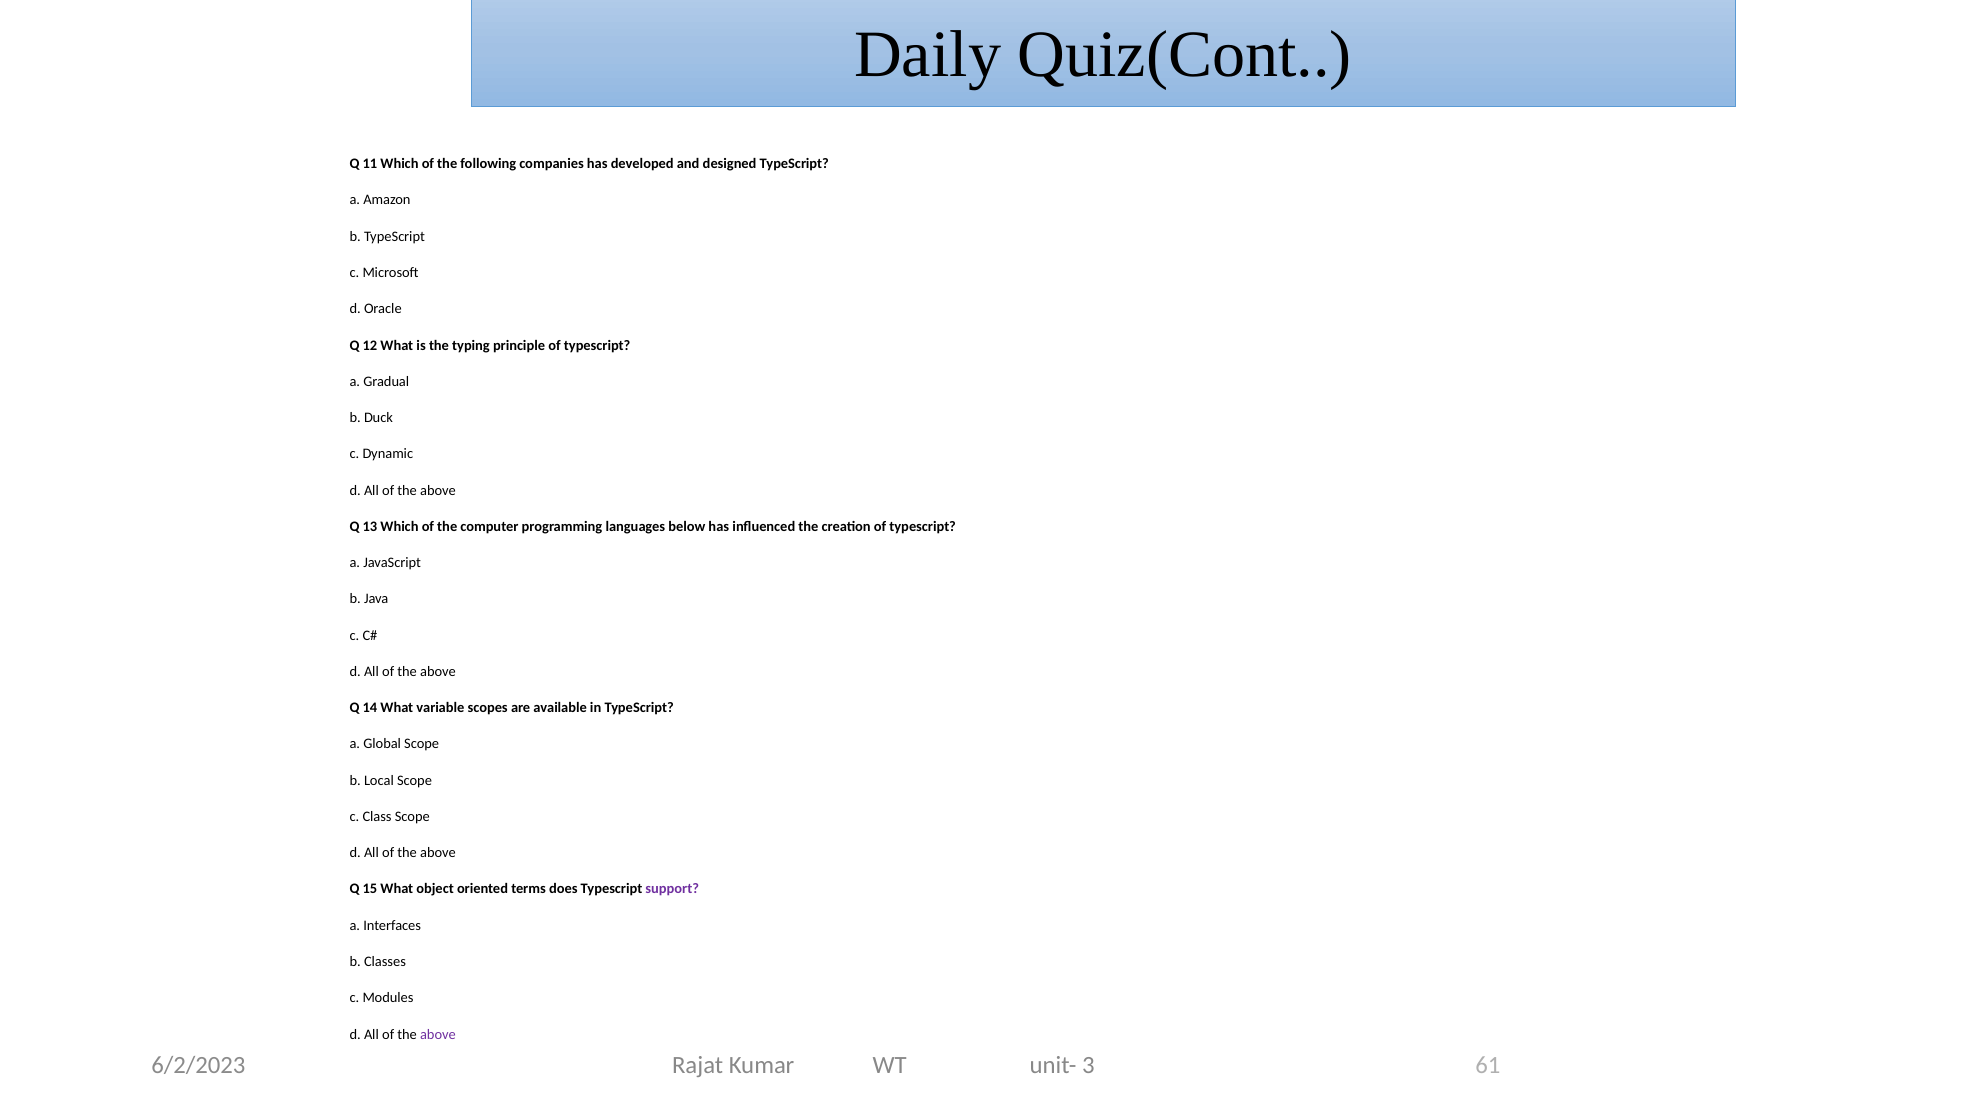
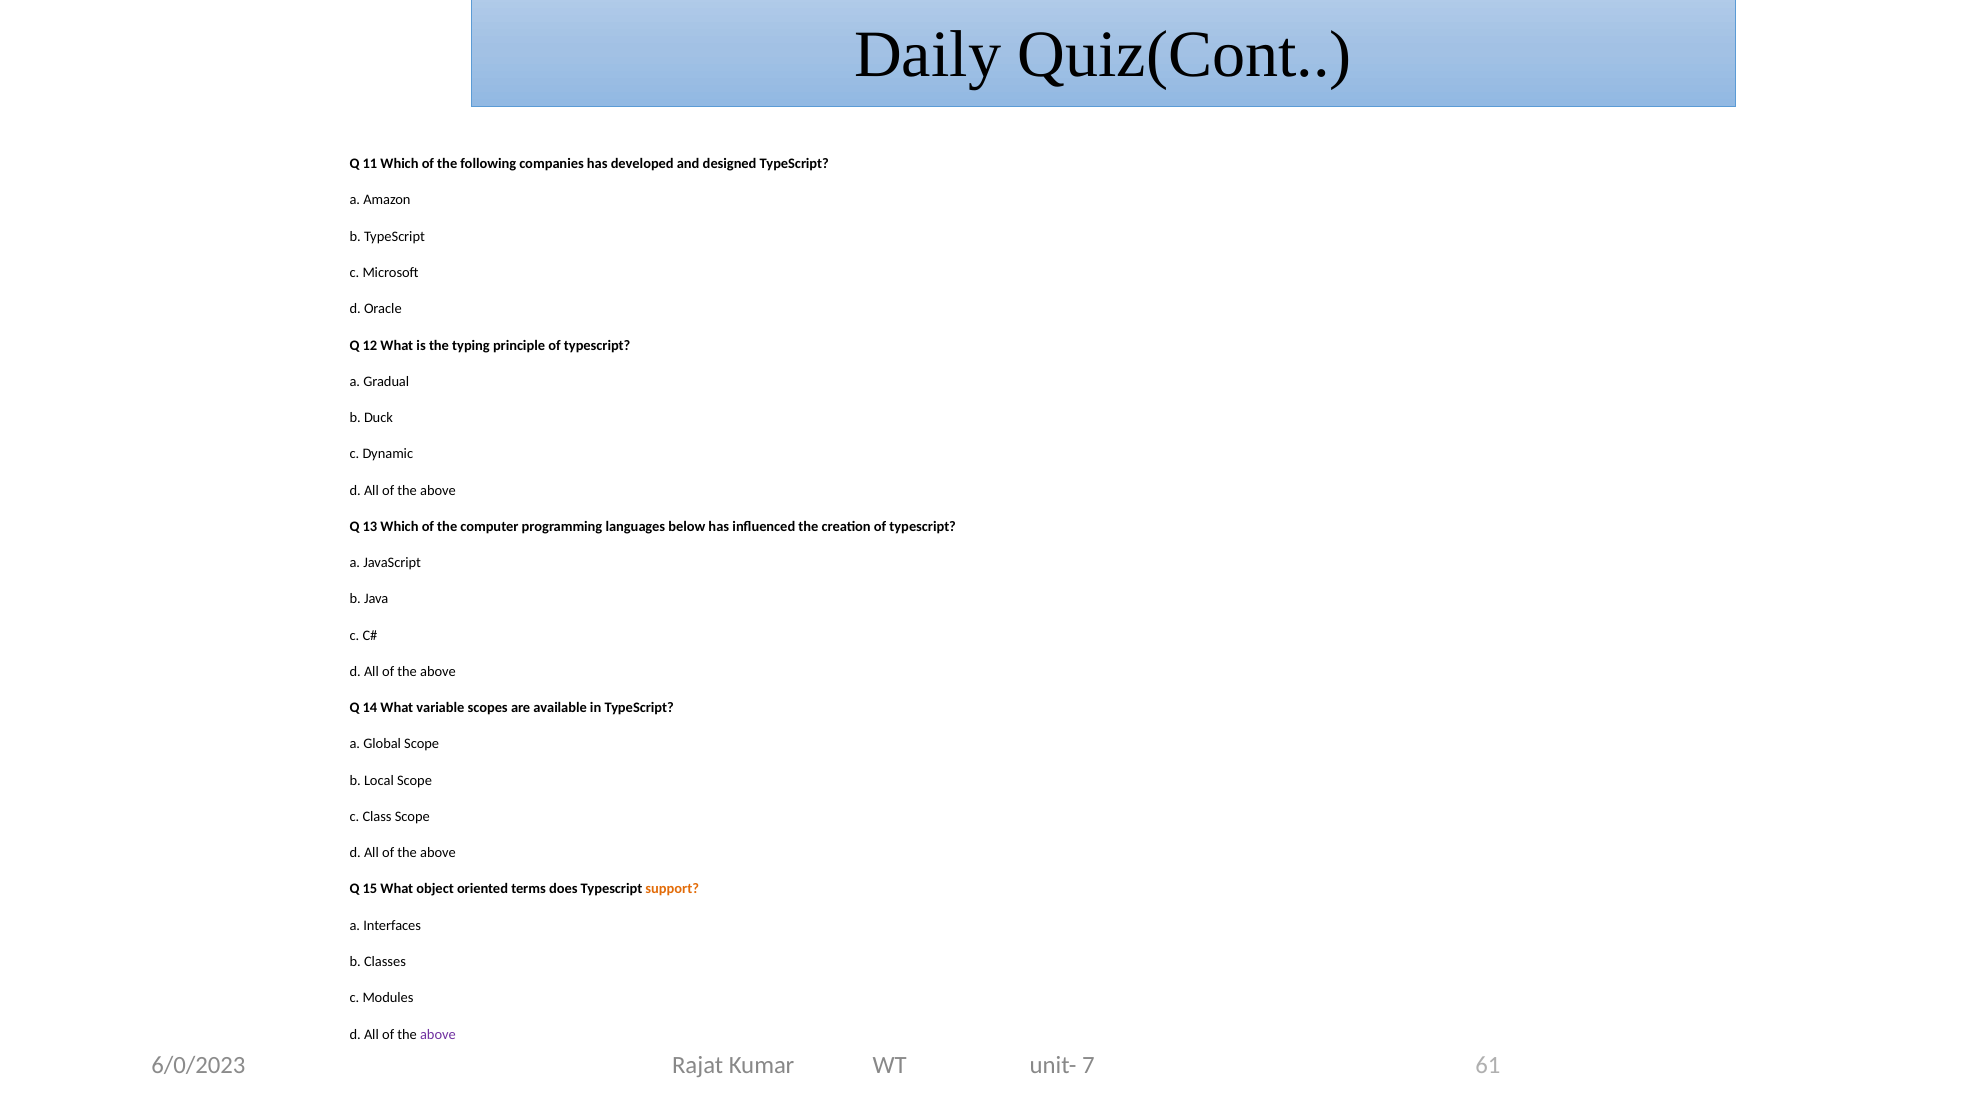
support colour: purple -> orange (672, 889)
6/2/2023: 6/2/2023 -> 6/0/2023 (198, 1066)
3: 3 -> 7 (1088, 1066)
